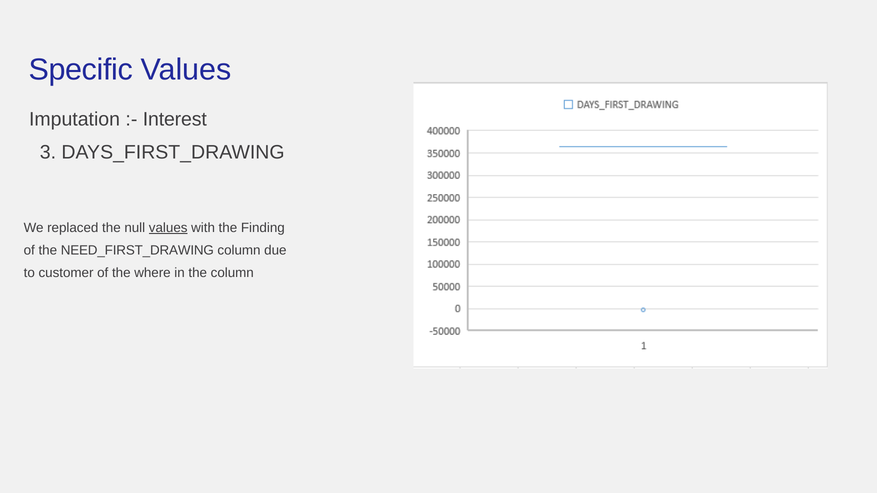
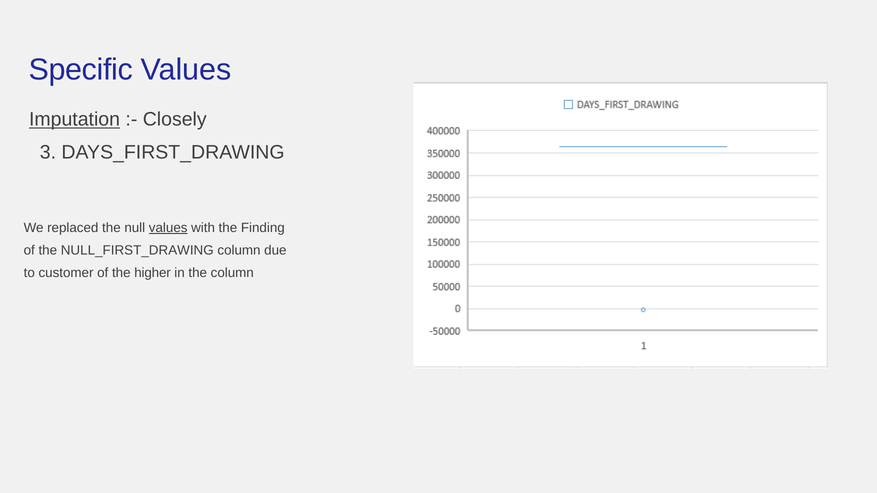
Imputation underline: none -> present (75, 120)
Interest: Interest -> Closely (175, 120)
NEED_FIRST_DRAWING: NEED_FIRST_DRAWING -> NULL_FIRST_DRAWING (137, 250)
where: where -> higher (153, 273)
